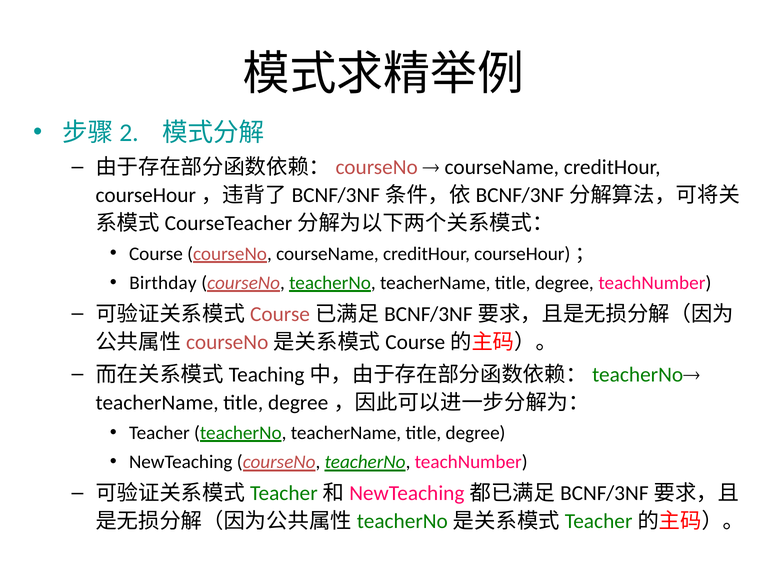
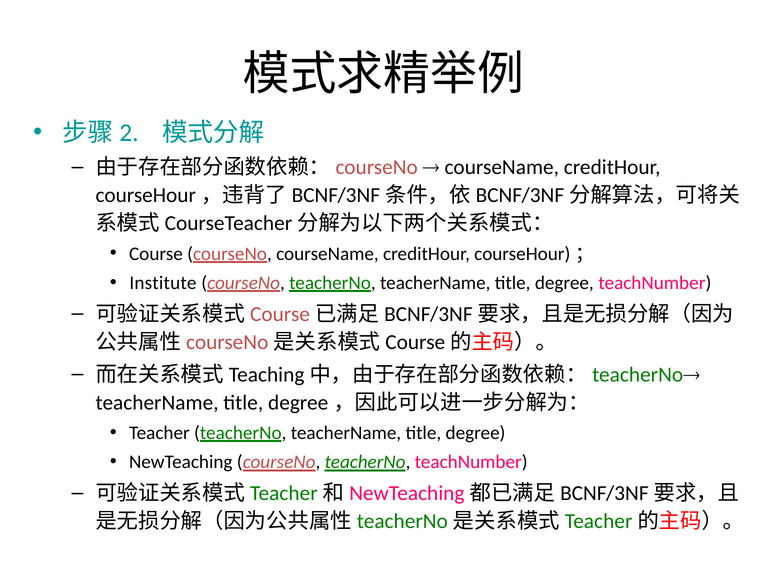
Birthday: Birthday -> Institute (163, 283)
